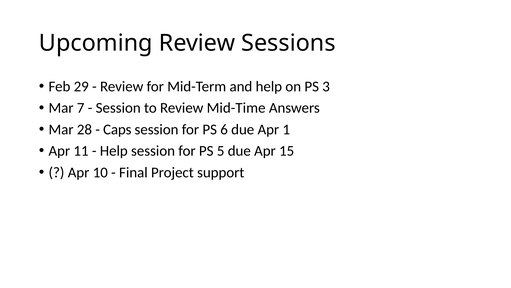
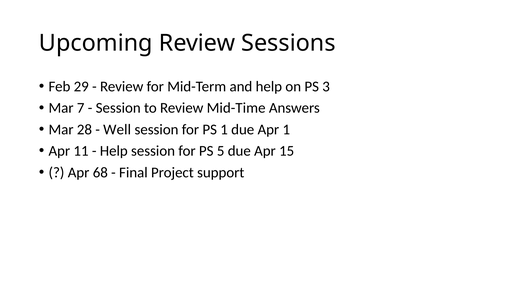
Caps: Caps -> Well (117, 129)
PS 6: 6 -> 1 (224, 129)
10: 10 -> 68 (100, 172)
